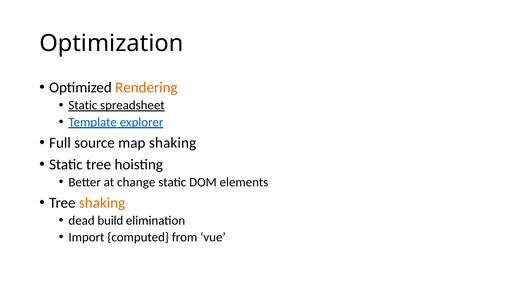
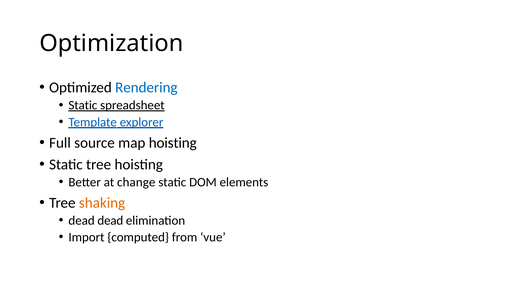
Rendering colour: orange -> blue (146, 87)
map shaking: shaking -> hoisting (173, 143)
dead build: build -> dead (110, 220)
